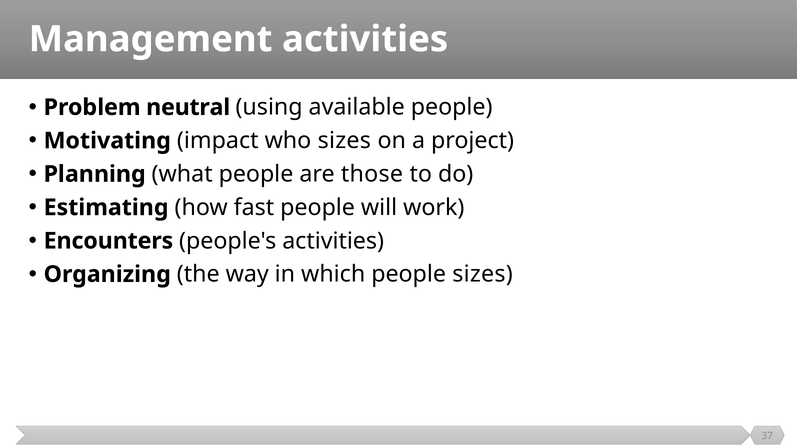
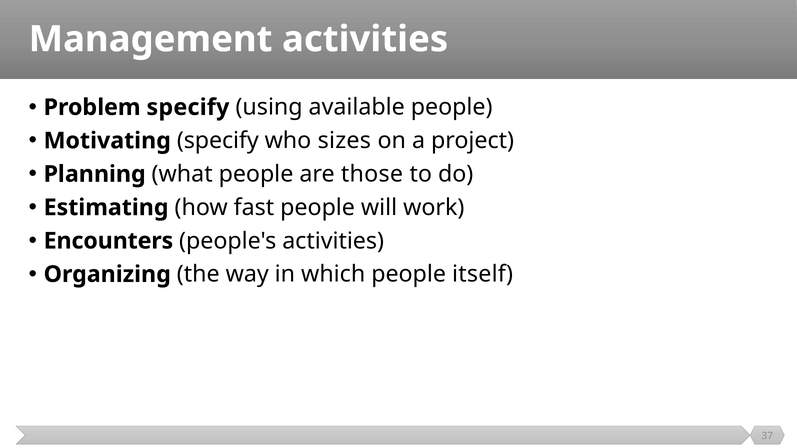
Problem neutral: neutral -> specify (188, 107)
Motivating impact: impact -> specify (218, 141)
people sizes: sizes -> itself (483, 274)
